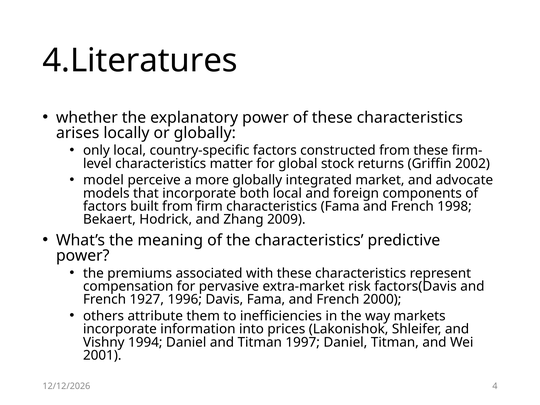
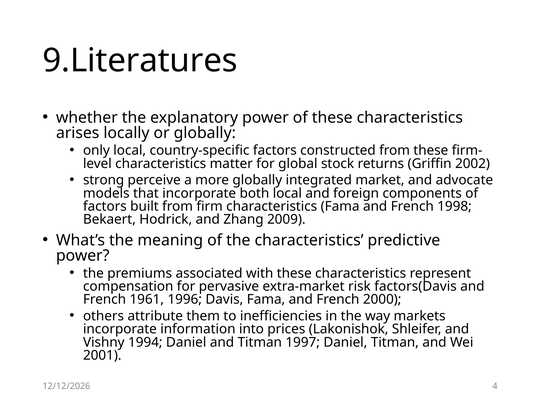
4.Literatures: 4.Literatures -> 9.Literatures (140, 60)
model: model -> strong (104, 180)
1927: 1927 -> 1961 (147, 300)
